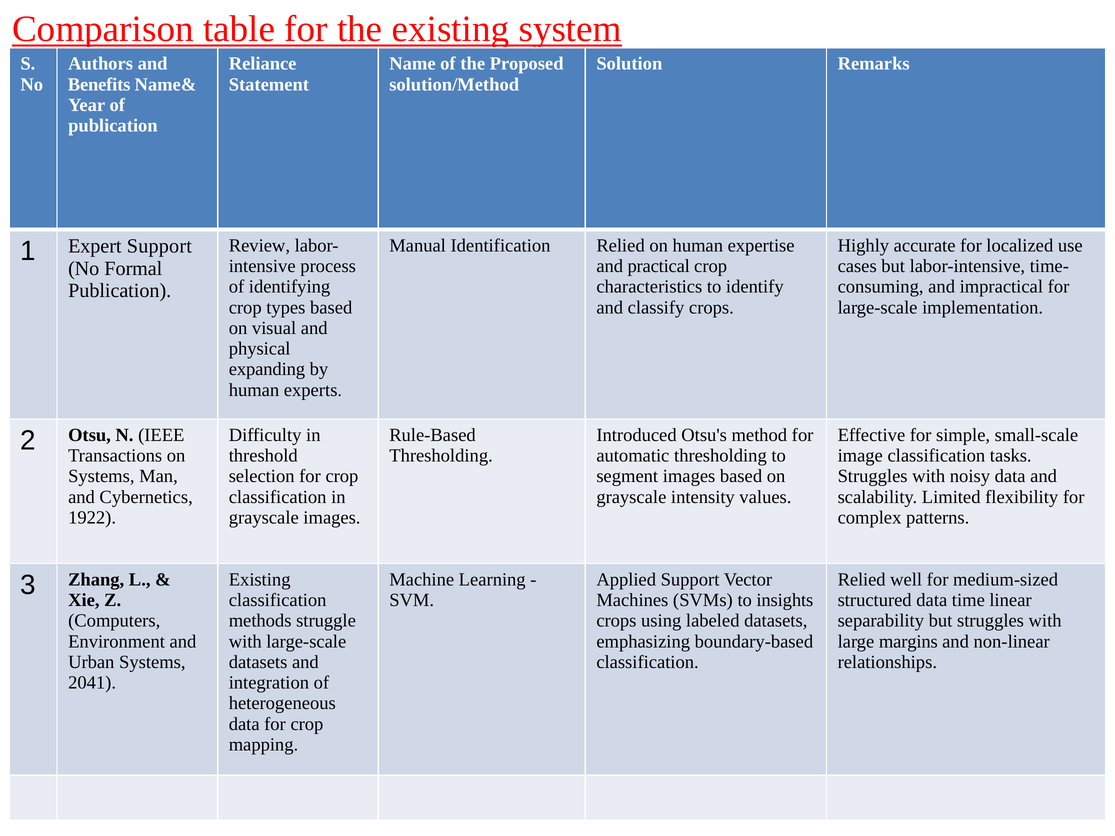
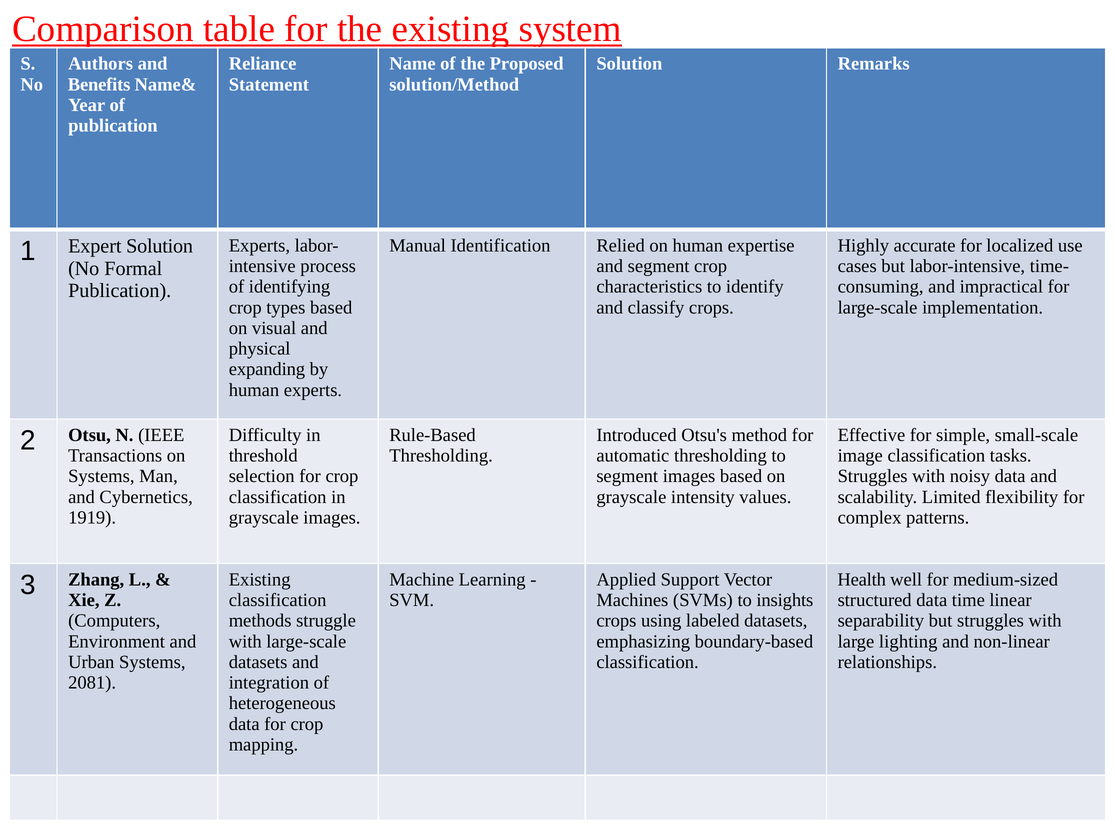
Review: Review -> Experts (259, 246)
Expert Support: Support -> Solution (160, 246)
and practical: practical -> segment (659, 266)
1922: 1922 -> 1919 (92, 518)
Relied: Relied -> Health (862, 580)
margins: margins -> lighting (908, 642)
2041: 2041 -> 2081 (92, 683)
